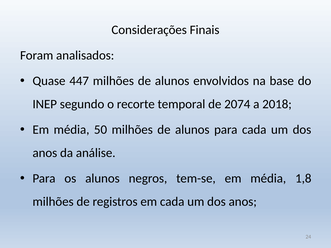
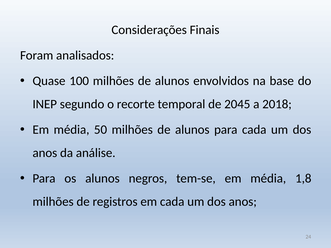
447: 447 -> 100 (79, 81)
2074: 2074 -> 2045 (237, 104)
